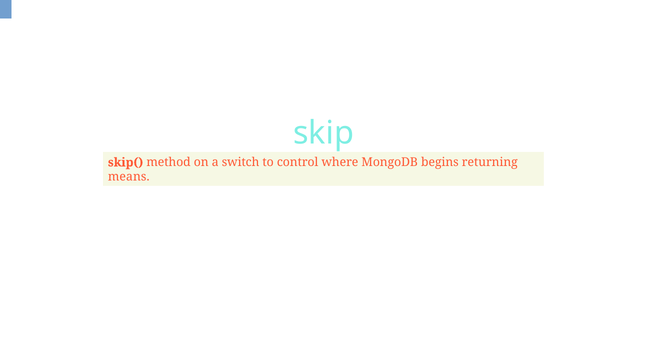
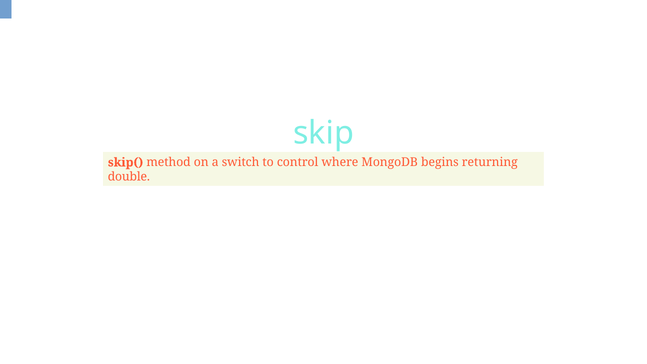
means: means -> double (129, 177)
